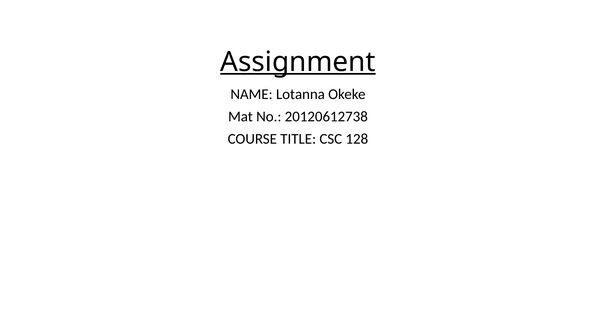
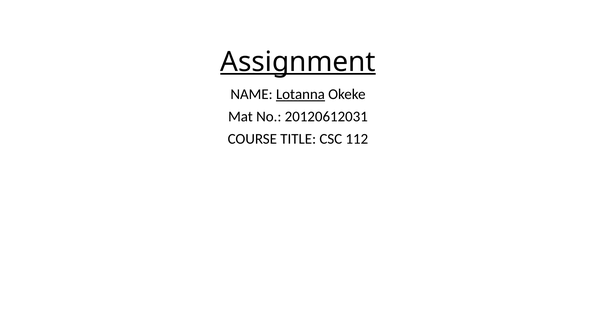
Lotanna underline: none -> present (300, 94)
20120612738: 20120612738 -> 20120612031 (326, 117)
128: 128 -> 112 (357, 139)
